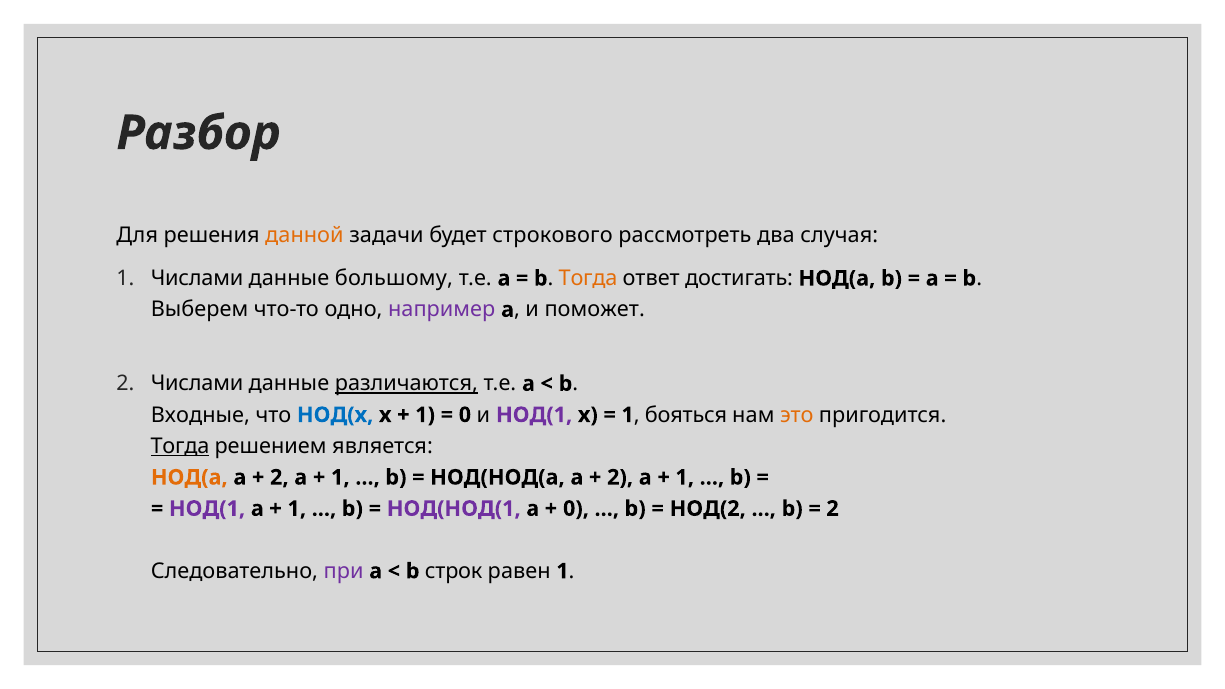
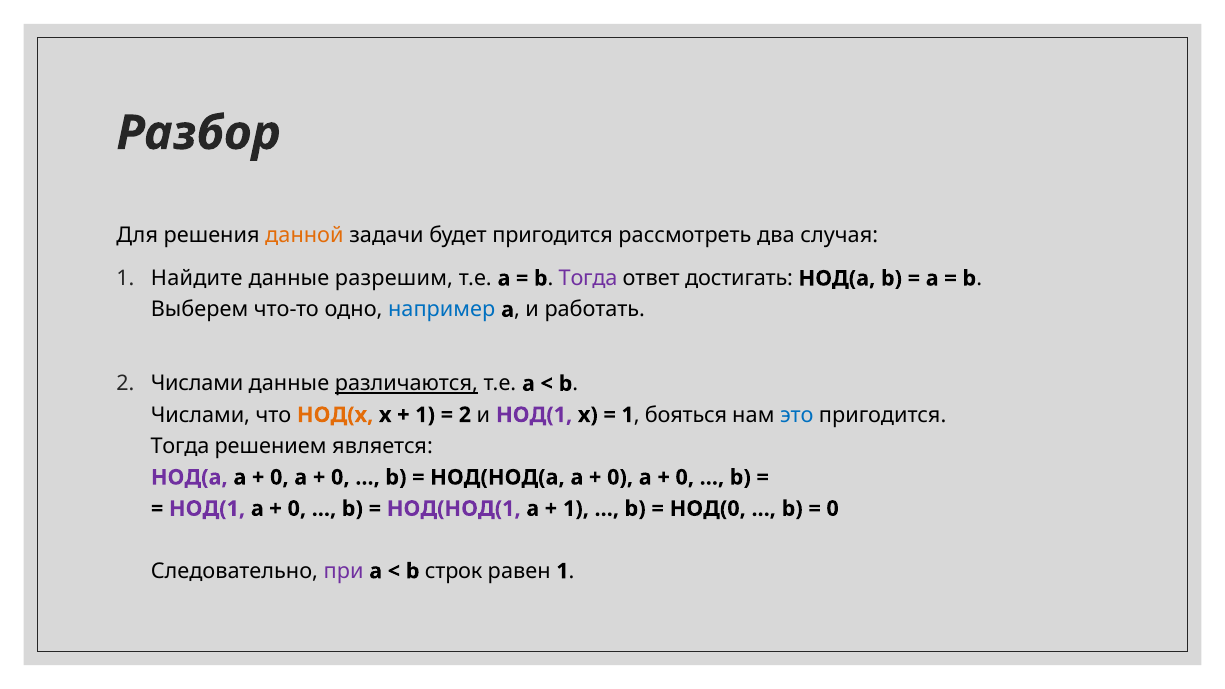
будет строкового: строкового -> пригодится (553, 236)
1 Числами: Числами -> Найдите (197, 278)
большому: большому -> разрешим (394, 278)
Тогда colour: orange -> purple (588, 278)
например colour: purple -> blue (442, 310)
поможет: поможет -> работать (595, 310)
Входные: Входные -> Числами (200, 415)
НОД(x colour: blue -> orange (335, 415)
0: 0 -> 2 (465, 415)
это colour: orange -> blue (797, 415)
Тогда underline: present -> none (180, 446)
НОД(a colour: orange -> purple (189, 477)
2: 2 -> 0 (279, 477)
1: 1 -> 0 (340, 477)
2: 2 -> 0 (620, 477)
1: 1 -> 0 (685, 477)
1: 1 -> 0 (297, 509)
0: 0 -> 1 (576, 509)
НОД(2: НОД(2 -> НОД(0 (708, 509)
2: 2 -> 0 (833, 509)
